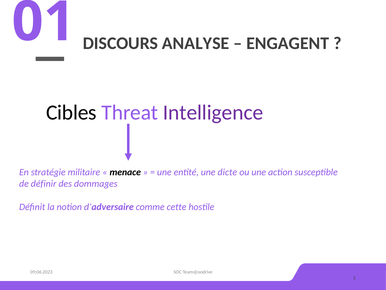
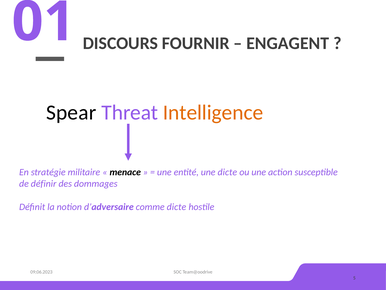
ANALYSE: ANALYSE -> FOURNIR (196, 43)
Cibles: Cibles -> Spear (71, 112)
Intelligence colour: purple -> orange (213, 112)
comme cette: cette -> dicte (177, 207)
